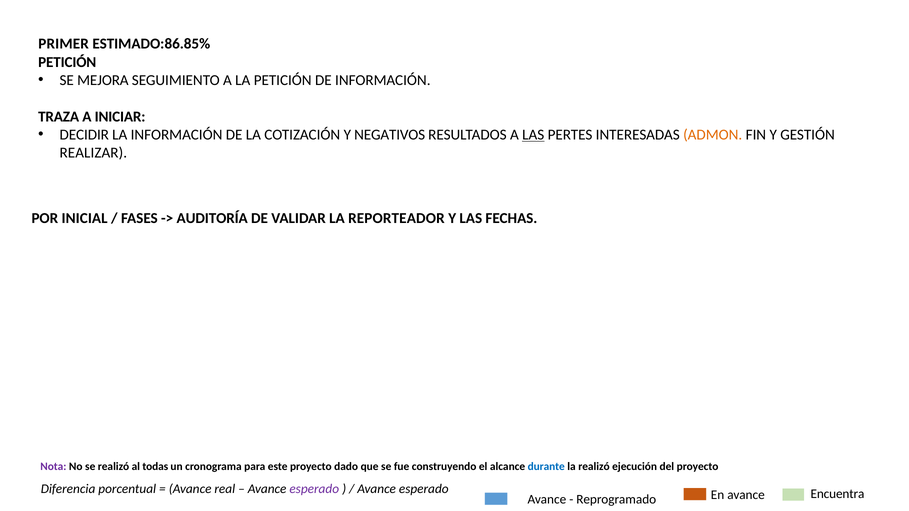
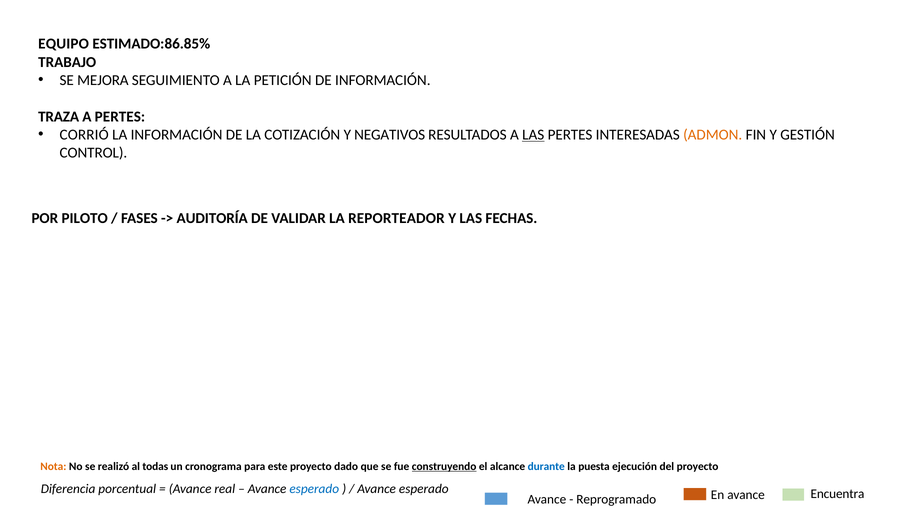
PRIMER: PRIMER -> EQUIPO (64, 44)
PETICIÓN: PETICIÓN -> TRABAJO (67, 62)
A INICIAR: INICIAR -> PERTES (120, 117)
DECIDIR: DECIDIR -> CORRIÓ (84, 135)
REALIZAR: REALIZAR -> CONTROL (93, 153)
INICIAL: INICIAL -> PILOTO (85, 218)
Nota colour: purple -> orange (53, 467)
construyendo underline: none -> present (444, 467)
la realizó: realizó -> puesta (594, 467)
esperado colour: purple -> blue (314, 489)
